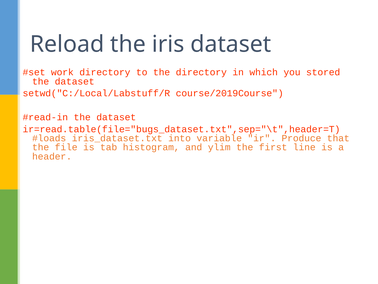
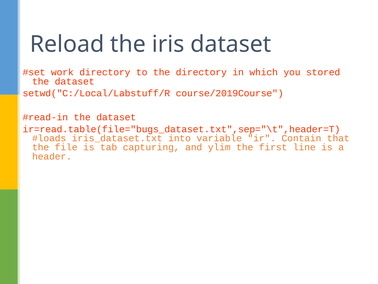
Produce: Produce -> Contain (301, 138)
histogram: histogram -> capturing (151, 147)
